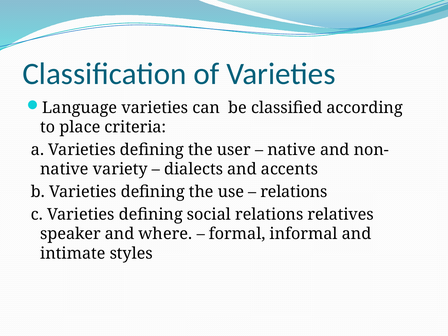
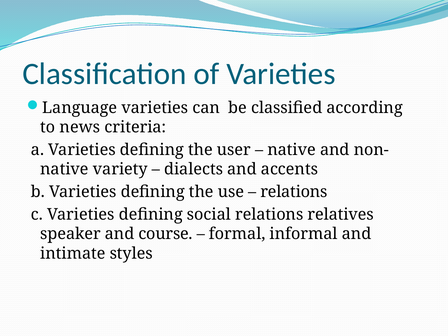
place: place -> news (80, 127)
where: where -> course (166, 234)
